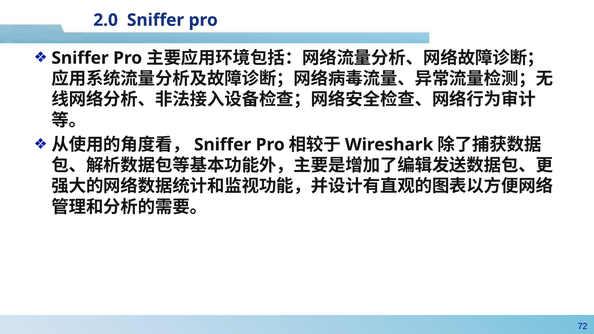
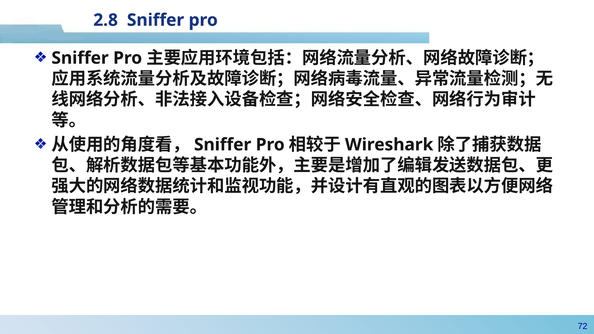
2.0: 2.0 -> 2.8 (106, 20)
